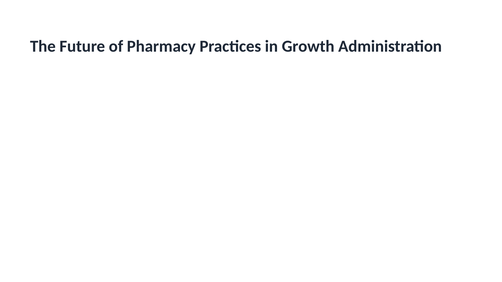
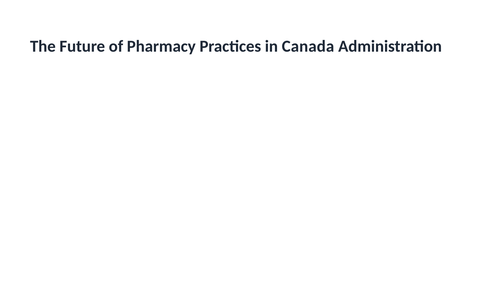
Growth: Growth -> Canada (308, 46)
